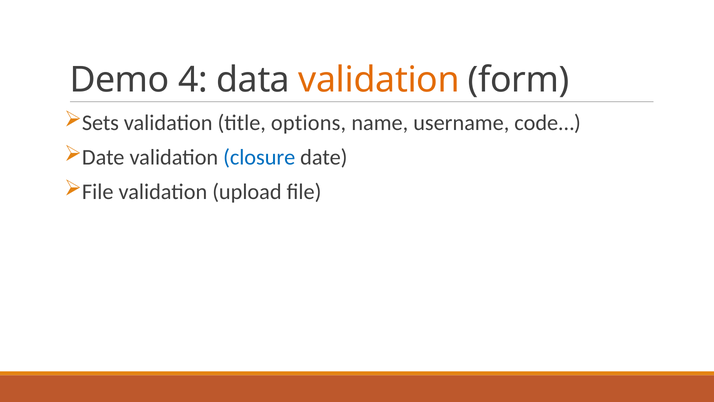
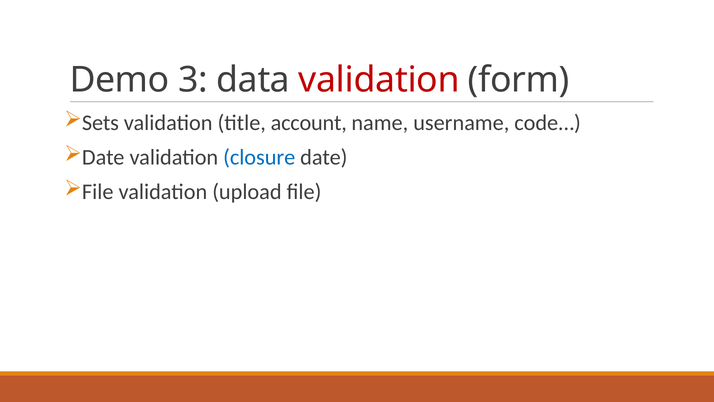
4: 4 -> 3 (193, 80)
validation colour: orange -> red (379, 80)
options: options -> account (309, 123)
